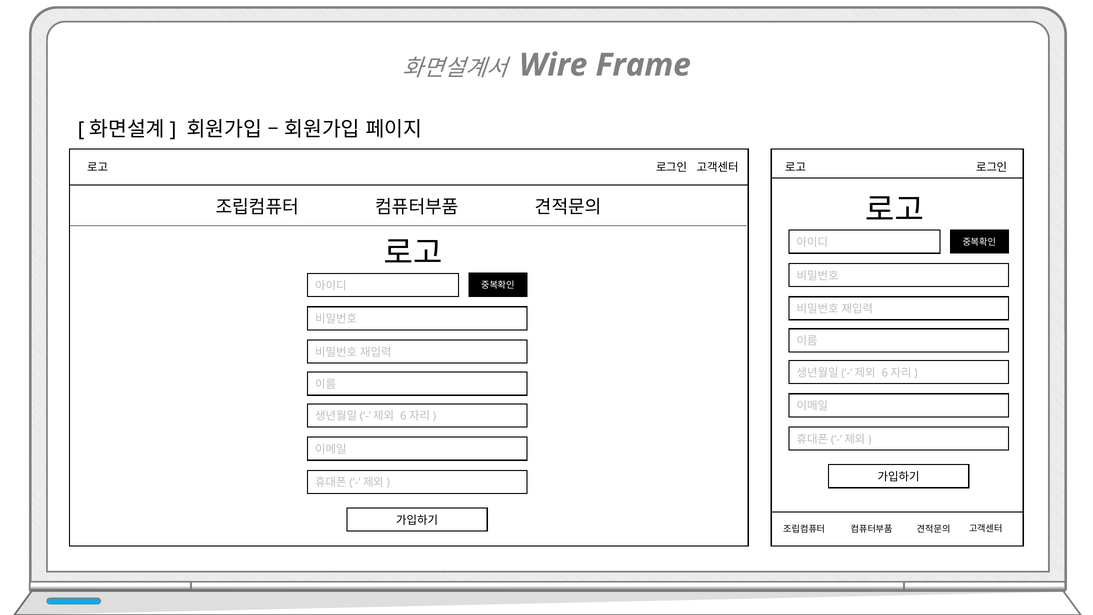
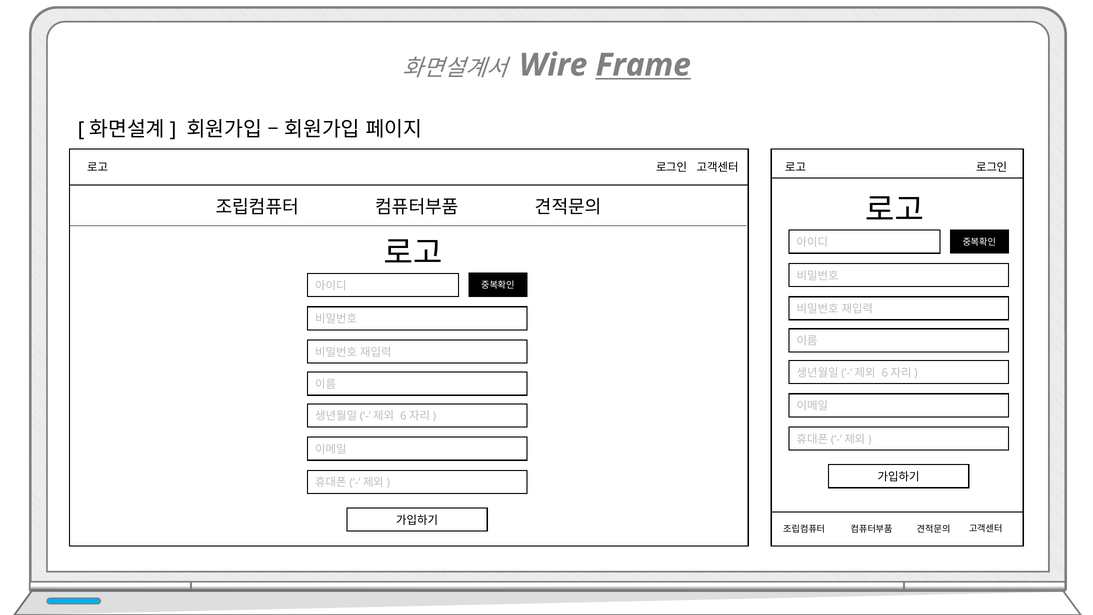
Frame underline: none -> present (643, 65)
